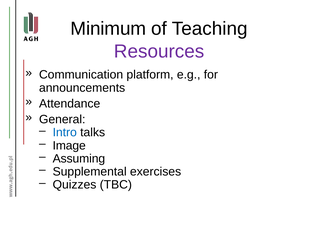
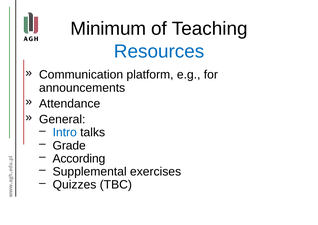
Resources colour: purple -> blue (159, 51)
Image: Image -> Grade (69, 146)
Assuming: Assuming -> According (79, 159)
